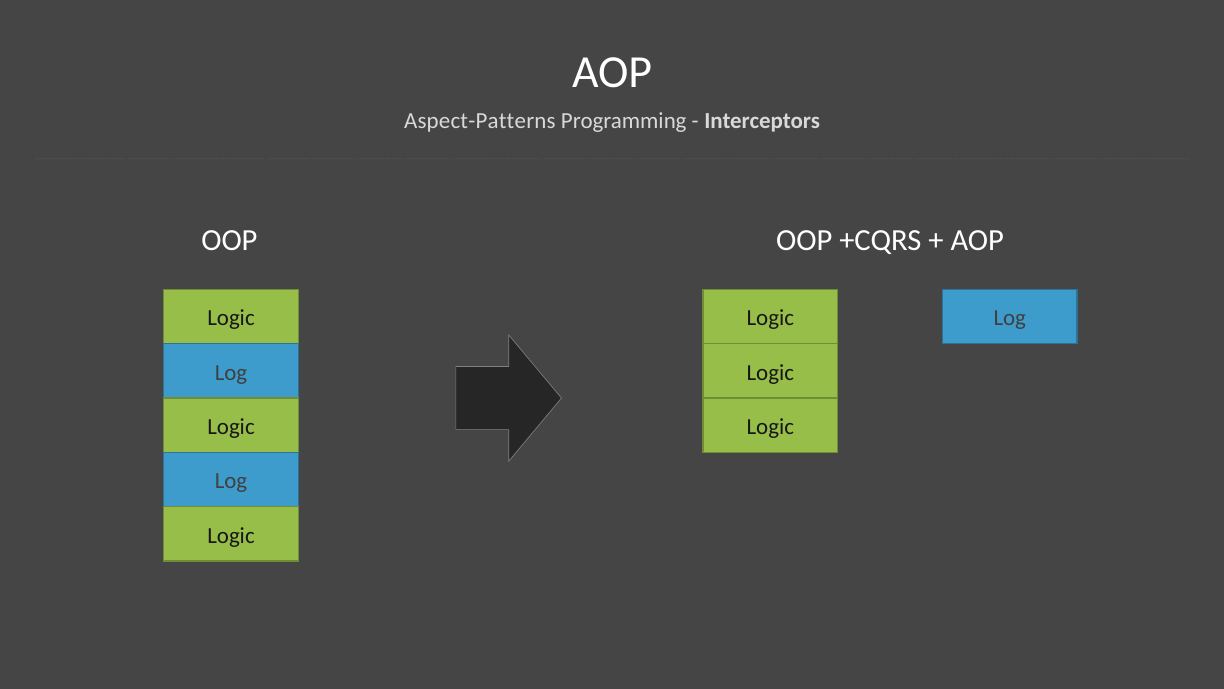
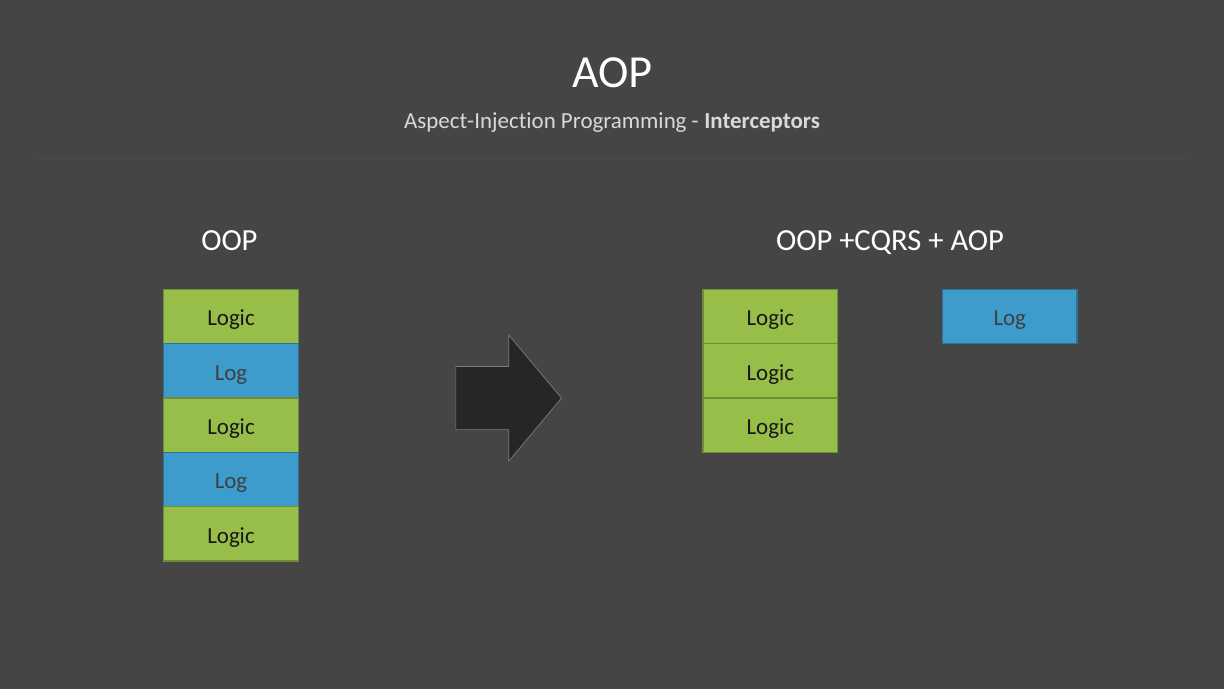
Aspect-Patterns: Aspect-Patterns -> Aspect-Injection (480, 121)
